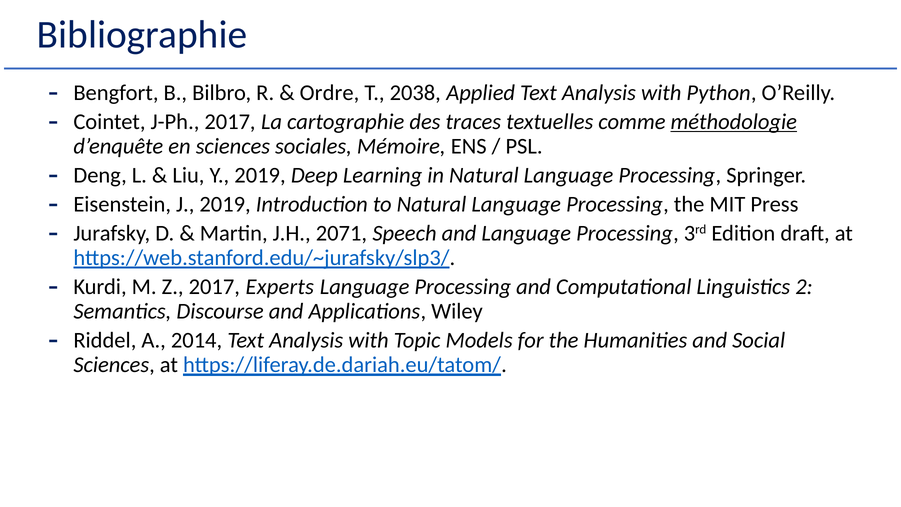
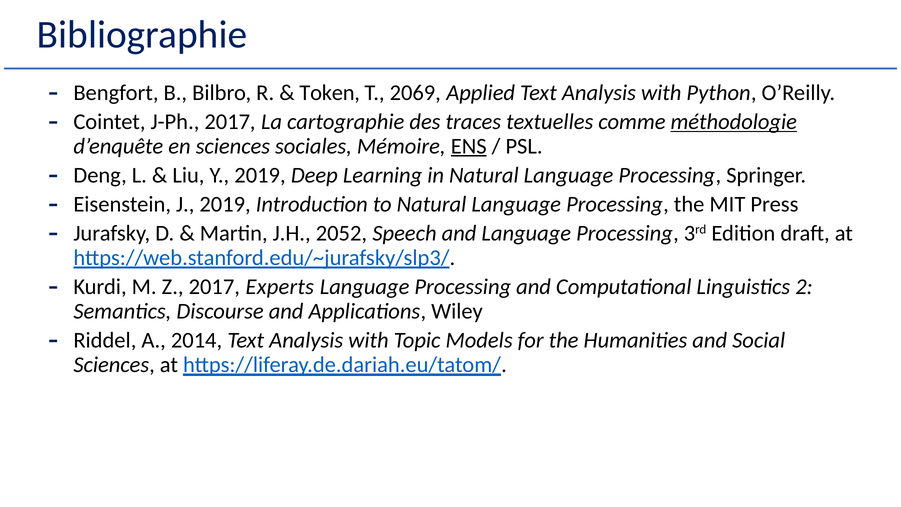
Ordre: Ordre -> Token (330, 93)
2038: 2038 -> 2069 (415, 93)
ENS underline: none -> present (469, 146)
2071: 2071 -> 2052 (341, 233)
